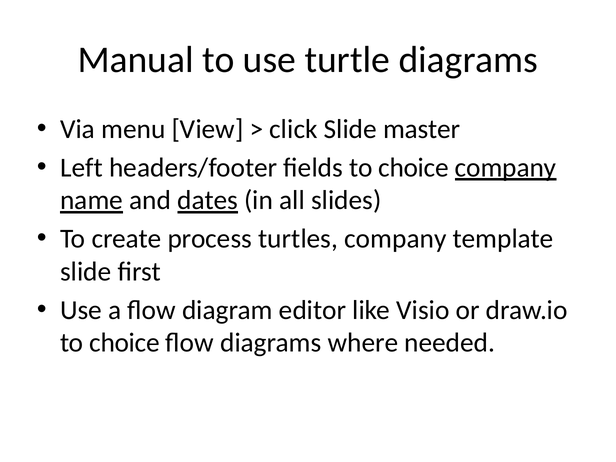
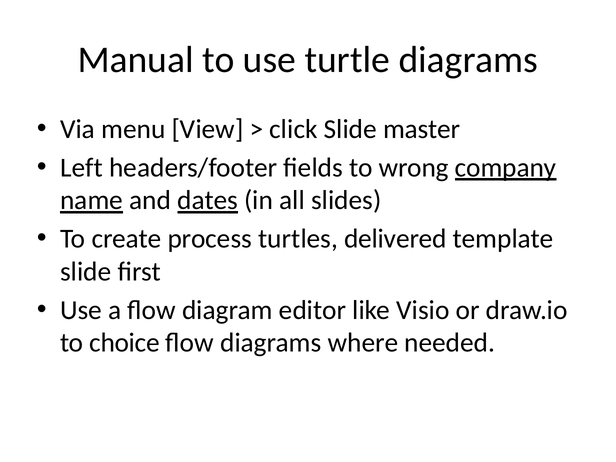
fields to choice: choice -> wrong (414, 168)
turtles company: company -> delivered (395, 239)
